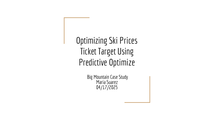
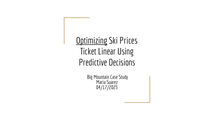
Optimizing underline: none -> present (92, 41)
Target: Target -> Linear (107, 52)
Optimize: Optimize -> Decisions (122, 63)
